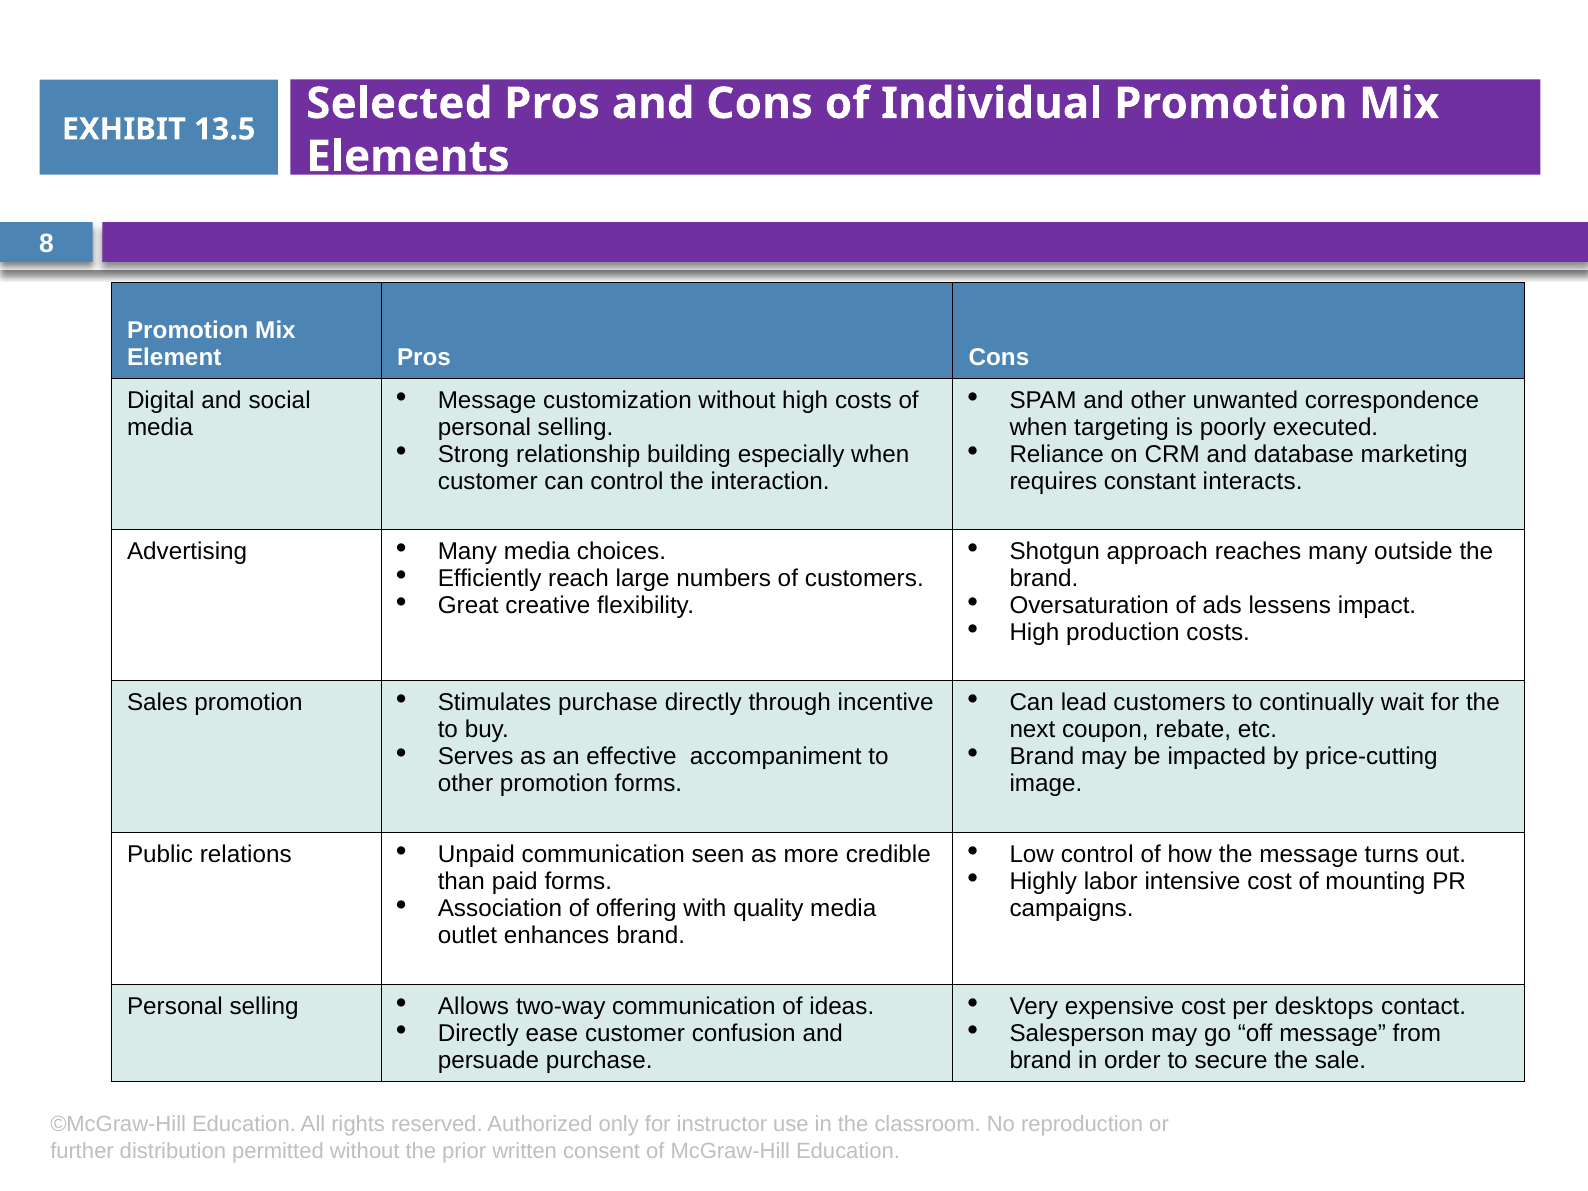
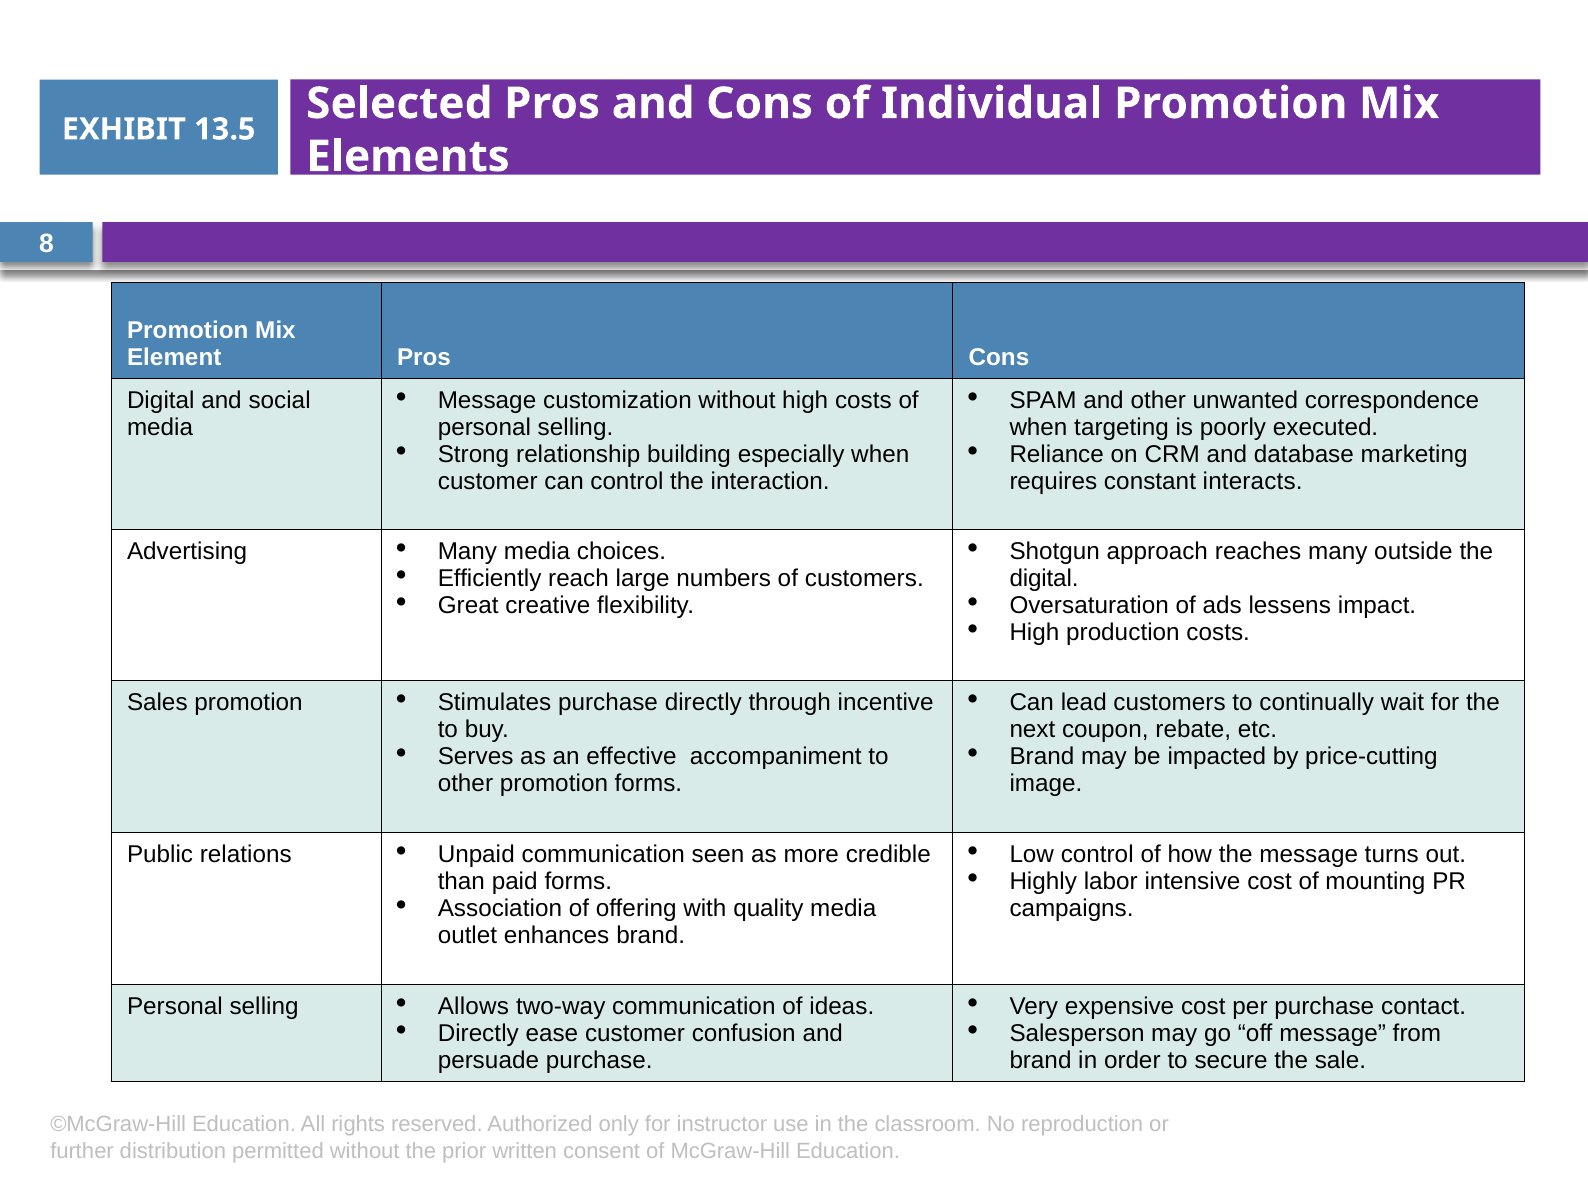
brand: brand -> digital (1044, 578)
per desktops: desktops -> purchase (1324, 1006)
